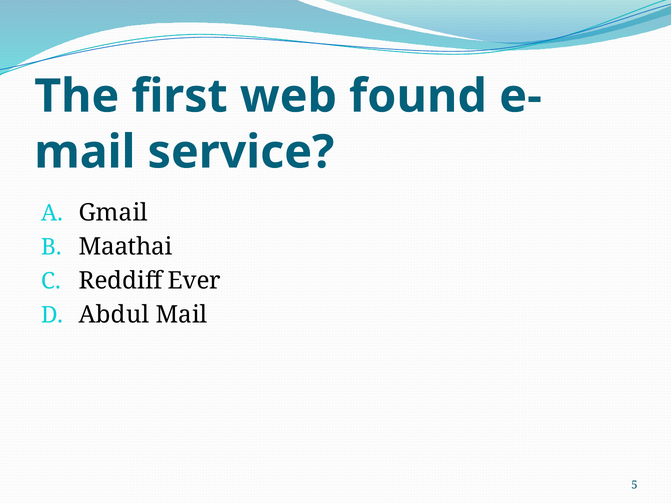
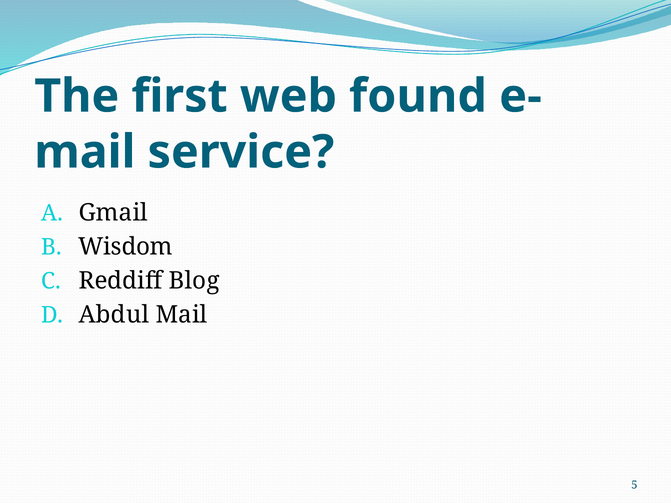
Maathai: Maathai -> Wisdom (126, 247)
Ever: Ever -> Blog (194, 281)
